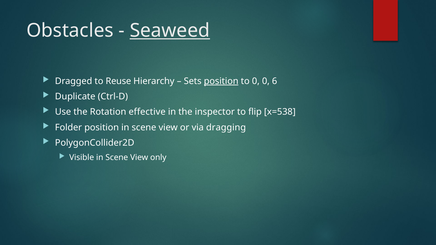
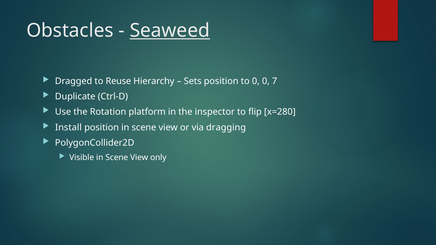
position underline: present -> none (221, 81)
6: 6 -> 7 (275, 81)
effective: effective -> platform (147, 112)
x=538: x=538 -> x=280 (280, 112)
Folder: Folder -> Install (68, 127)
